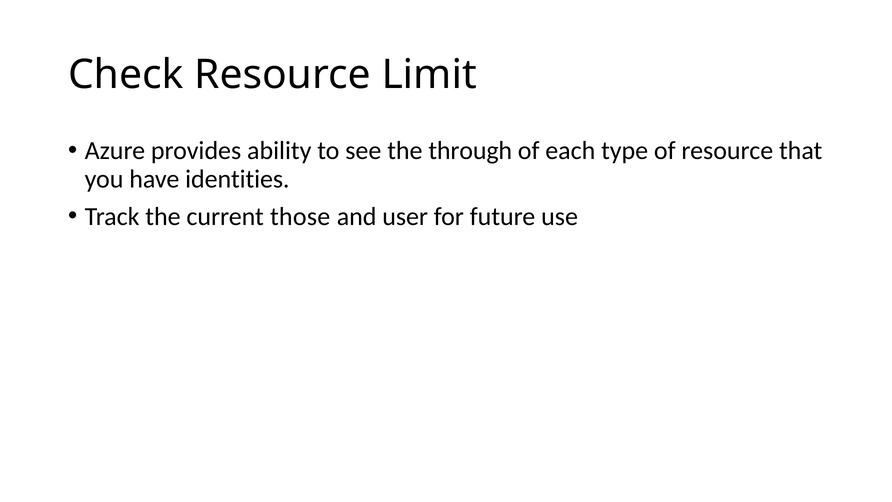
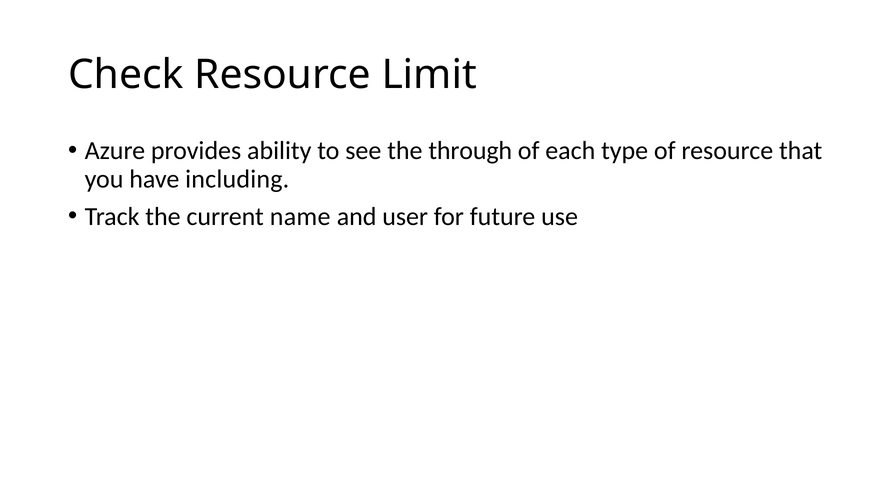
identities: identities -> including (237, 179)
those: those -> name (300, 216)
